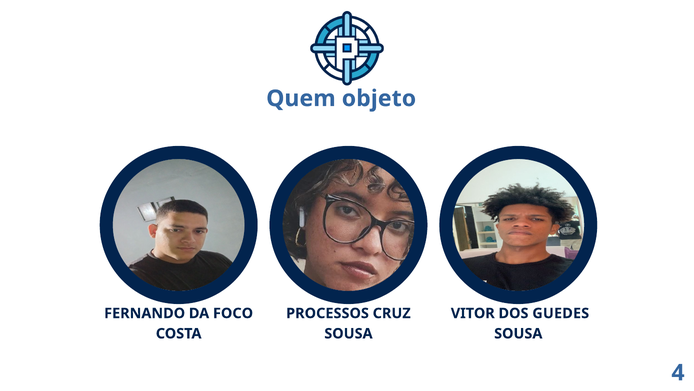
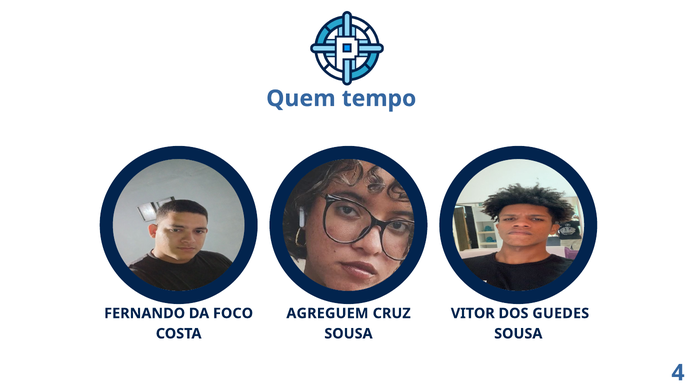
objeto: objeto -> tempo (379, 98)
PROCESSOS: PROCESSOS -> AGREGUEM (327, 313)
